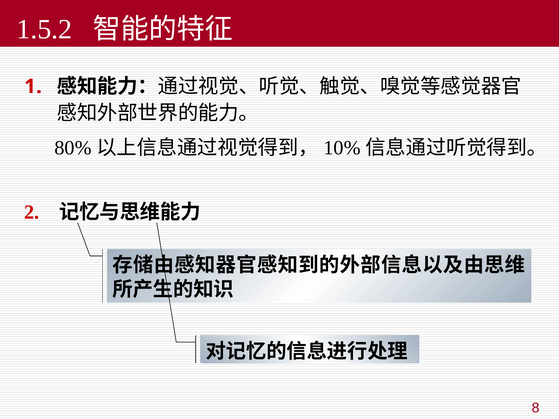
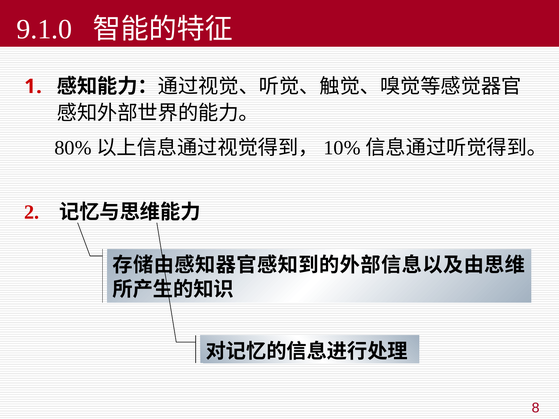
1.5.2: 1.5.2 -> 9.1.0 (44, 29)
